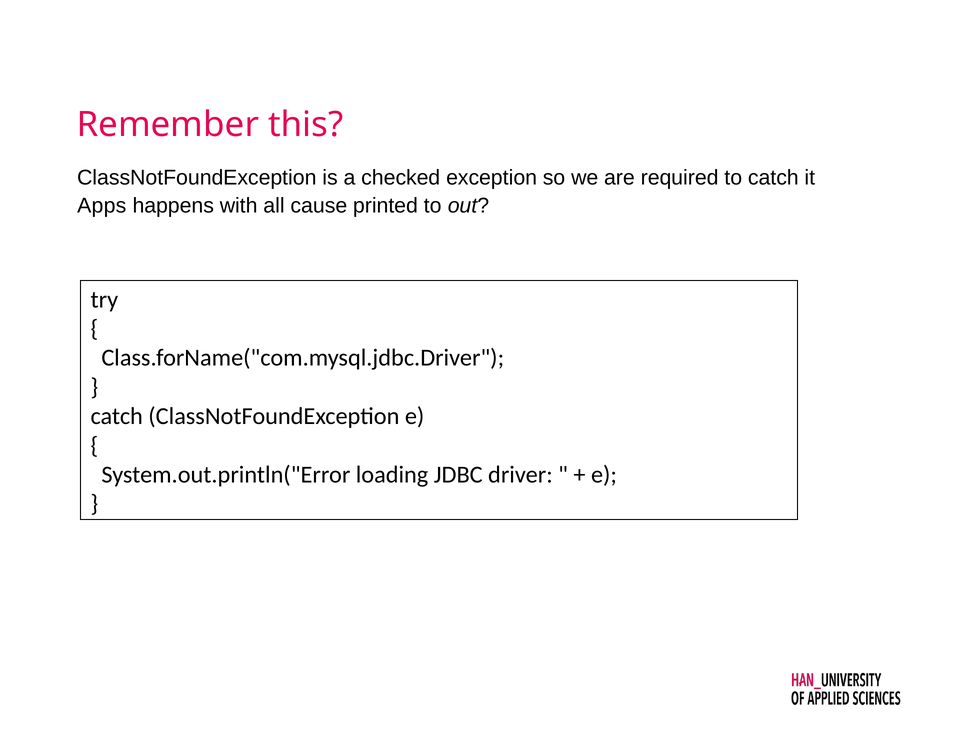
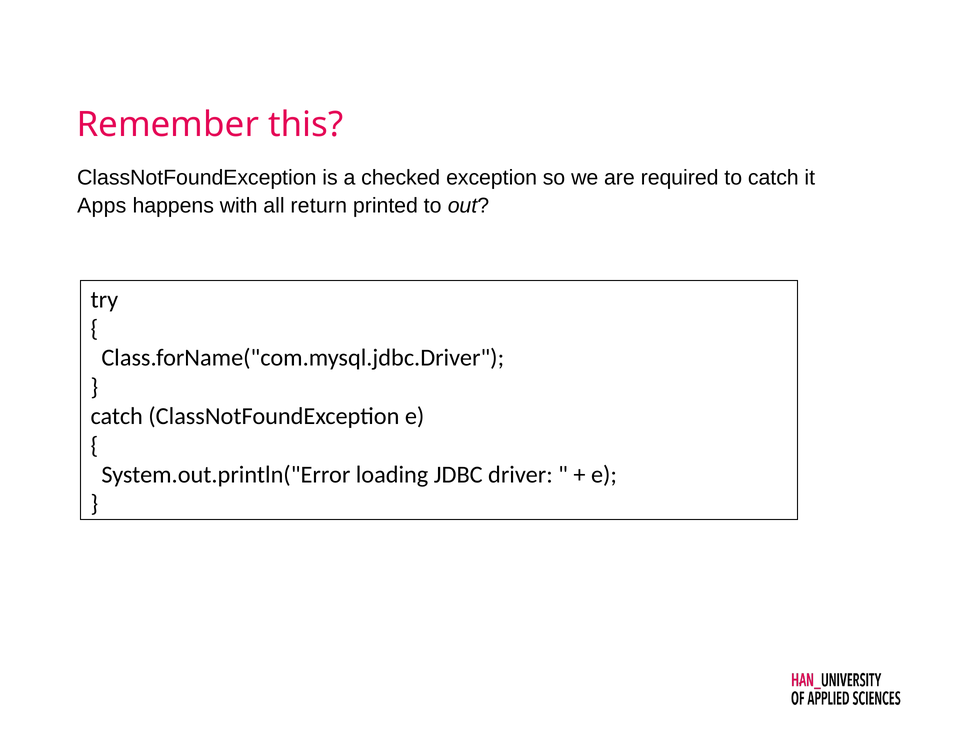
cause: cause -> return (319, 206)
